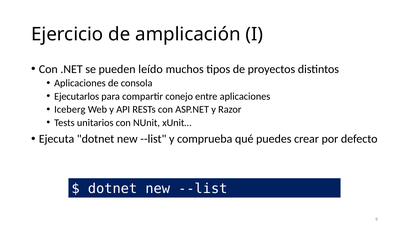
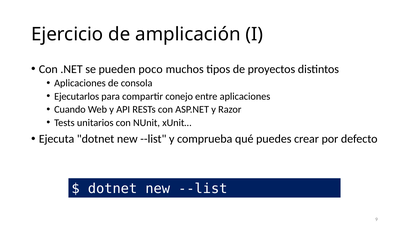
leído: leído -> poco (151, 69)
Iceberg: Iceberg -> Cuando (70, 110)
